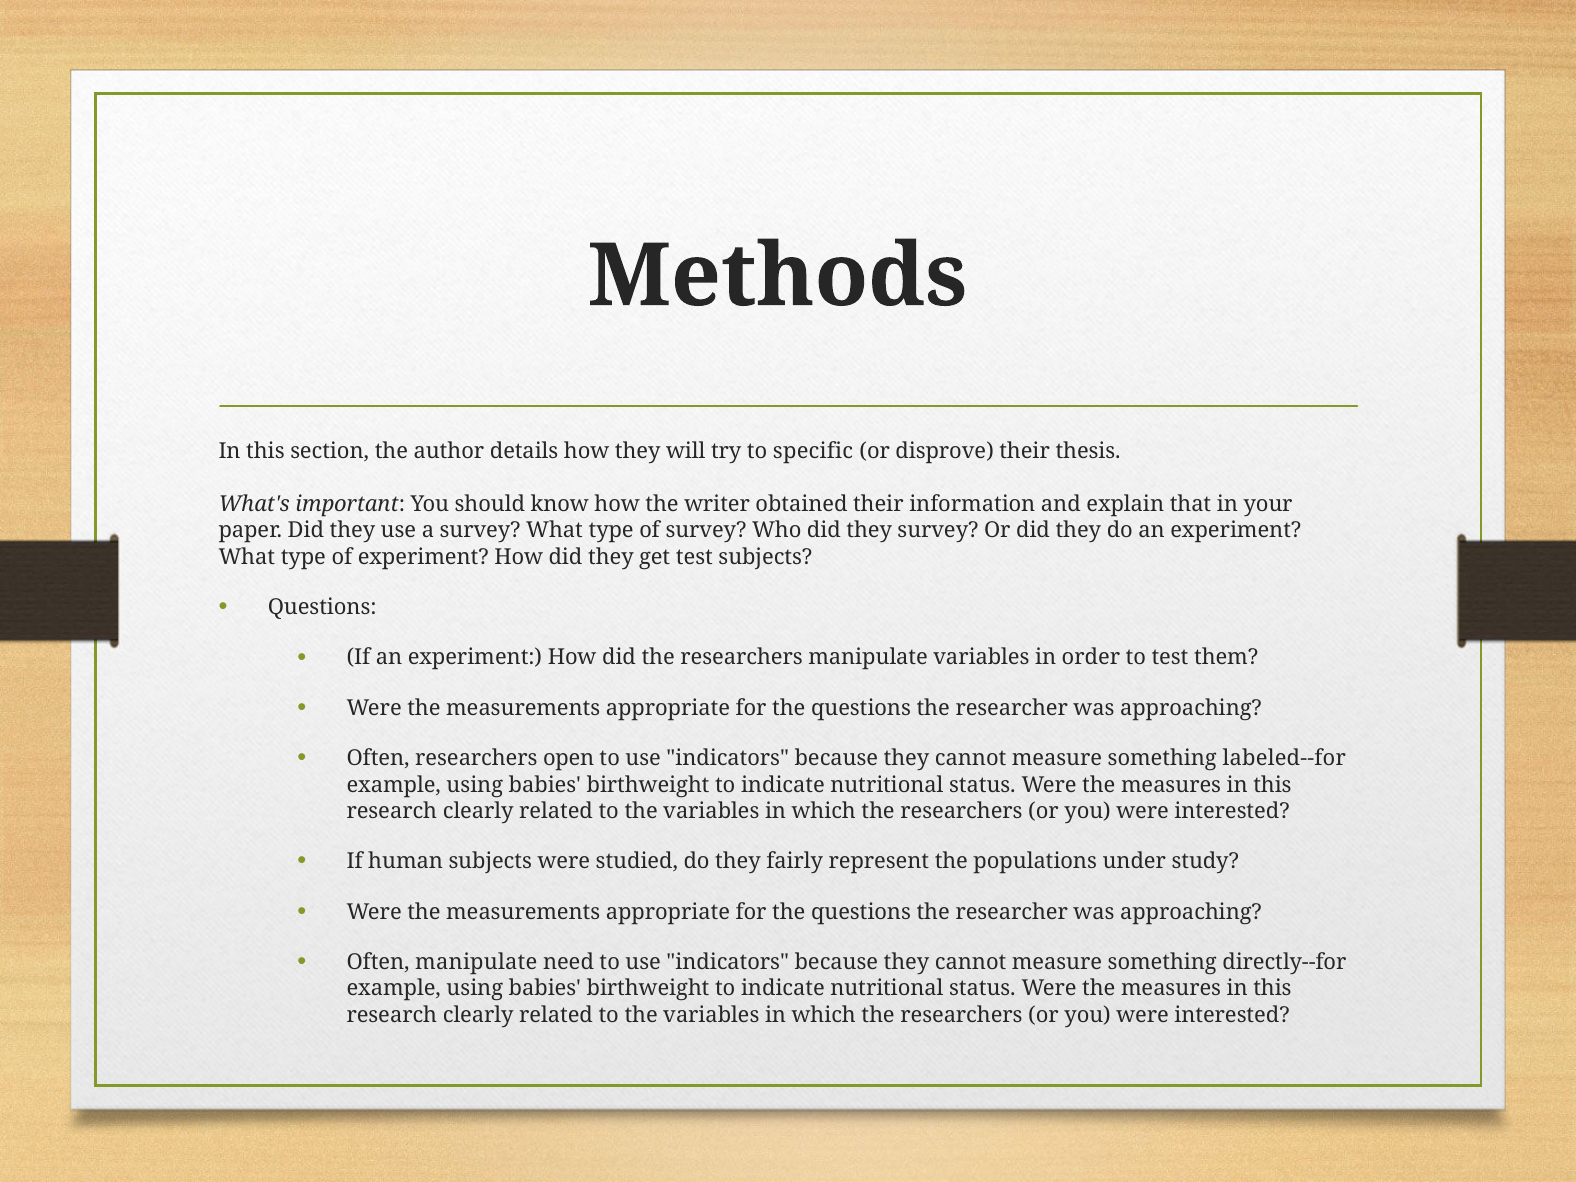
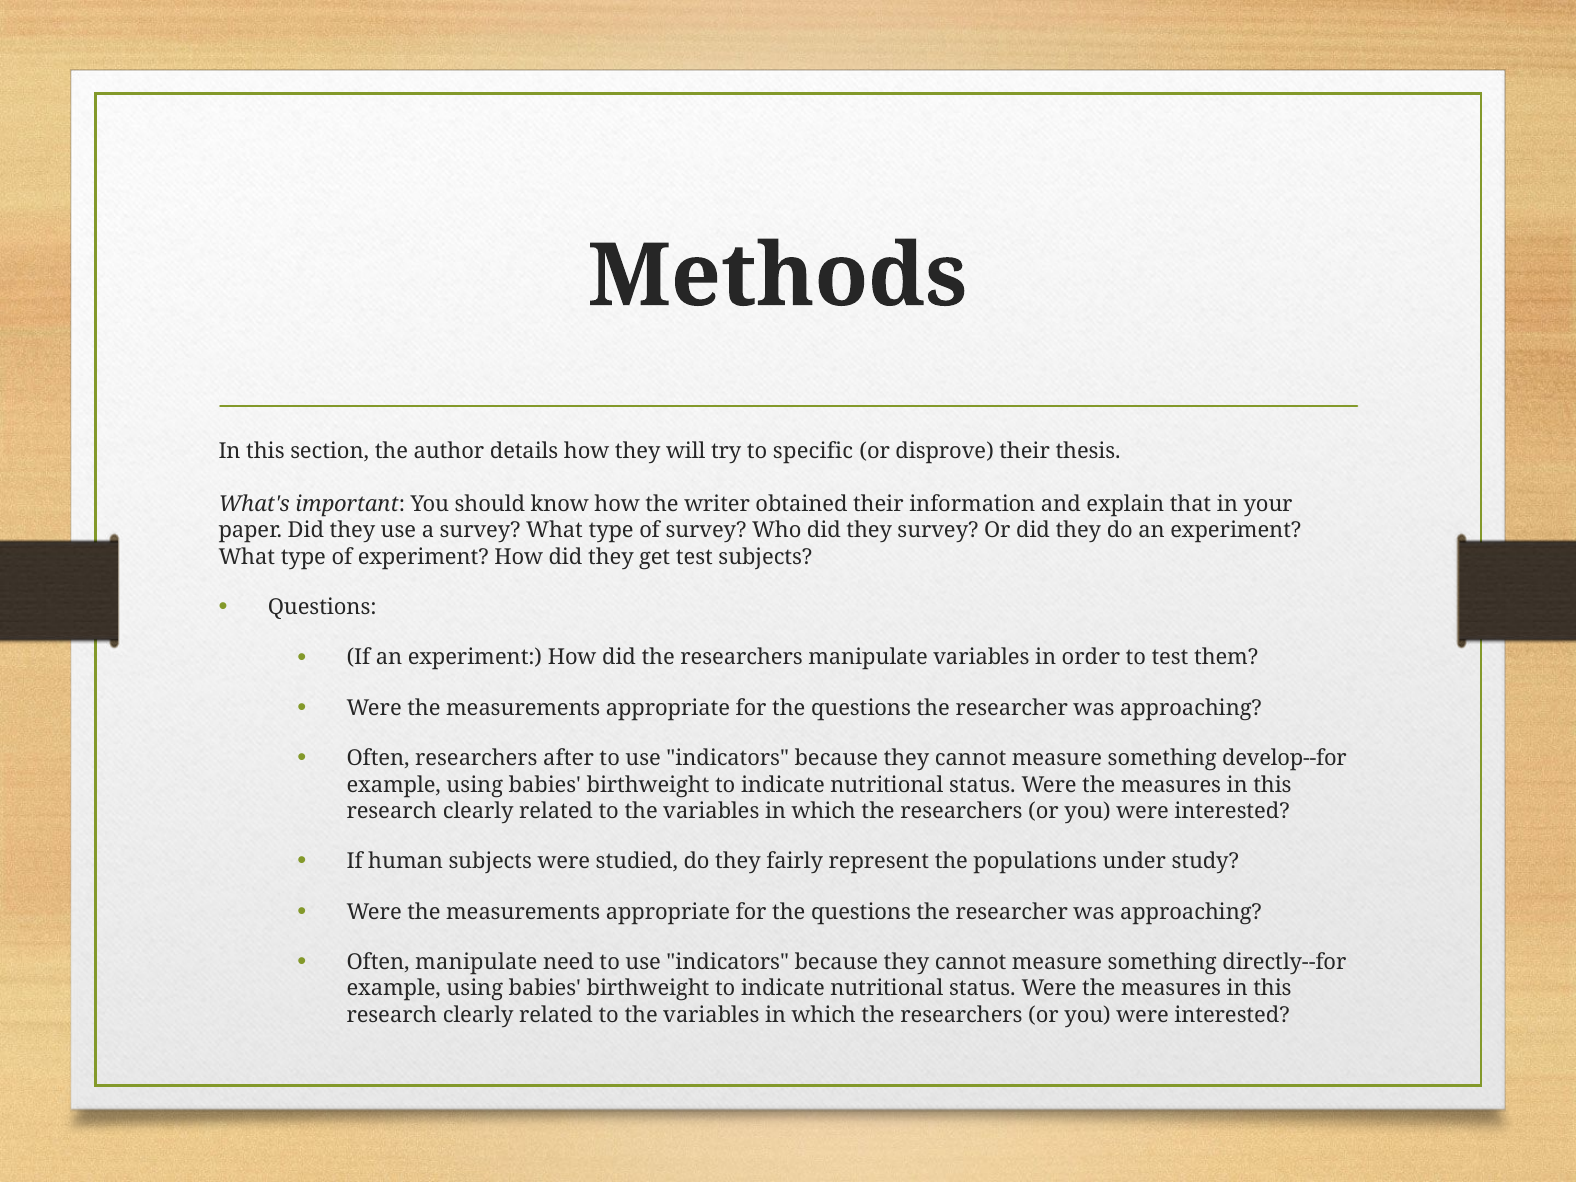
open: open -> after (568, 758)
labeled--for: labeled--for -> develop--for (1284, 758)
